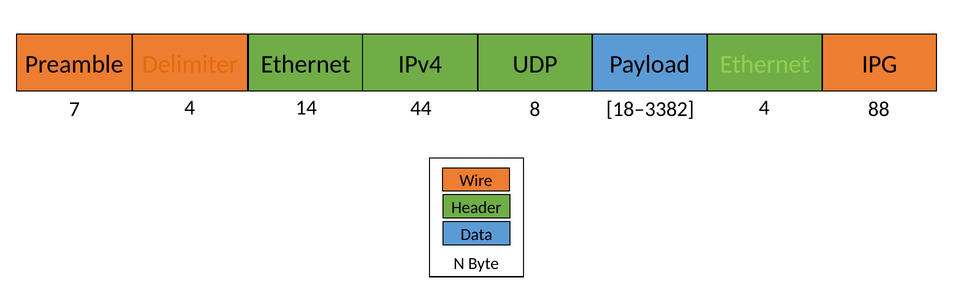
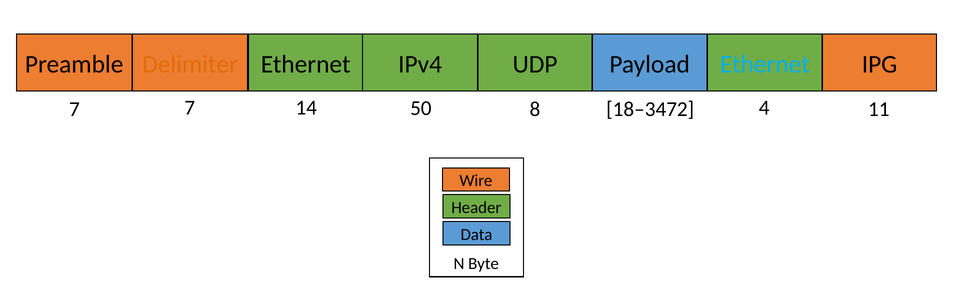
Ethernet colour: light green -> light blue (765, 64)
7 4: 4 -> 7 (190, 108)
44: 44 -> 50 (421, 108)
18–3382: 18–3382 -> 18–3472 (650, 109)
88: 88 -> 11 (879, 109)
